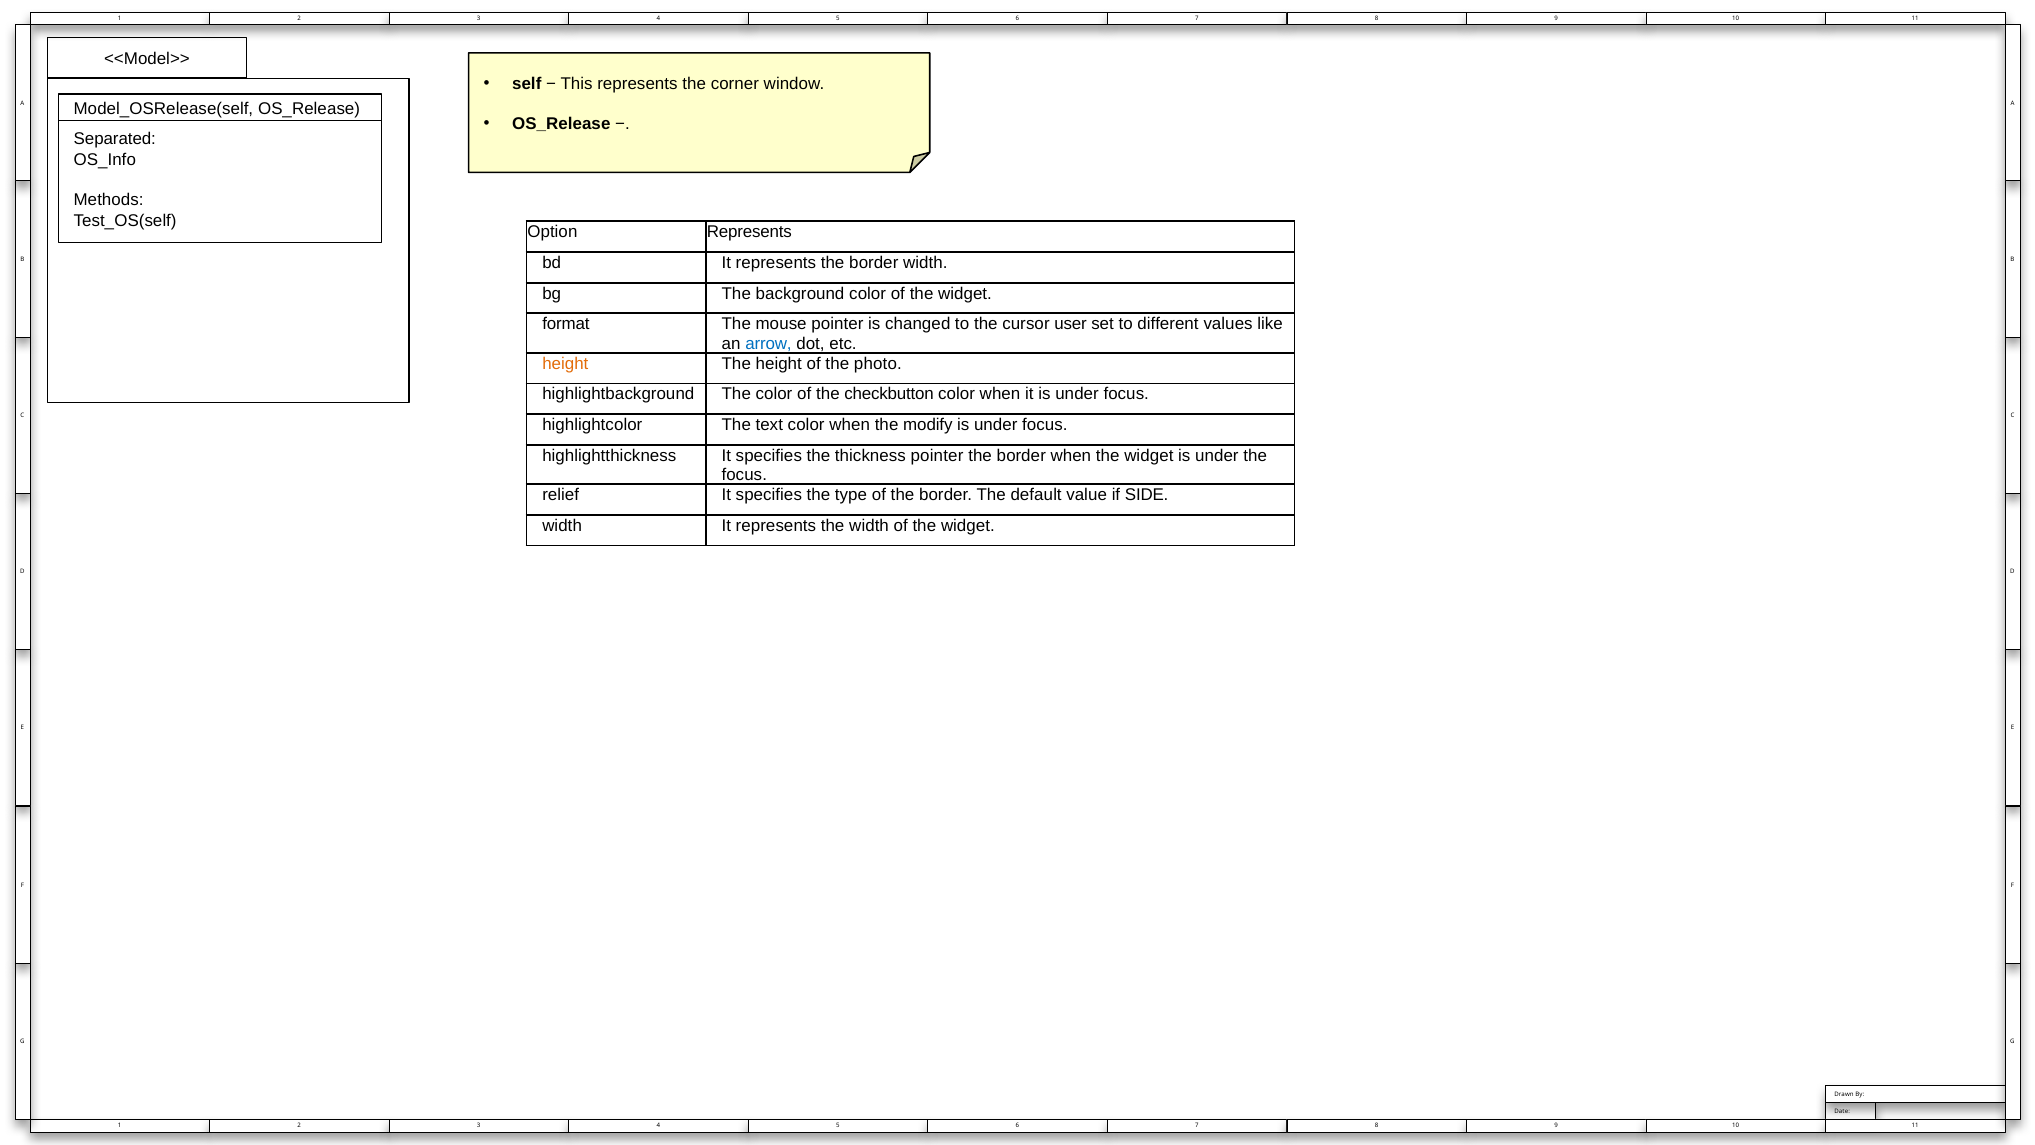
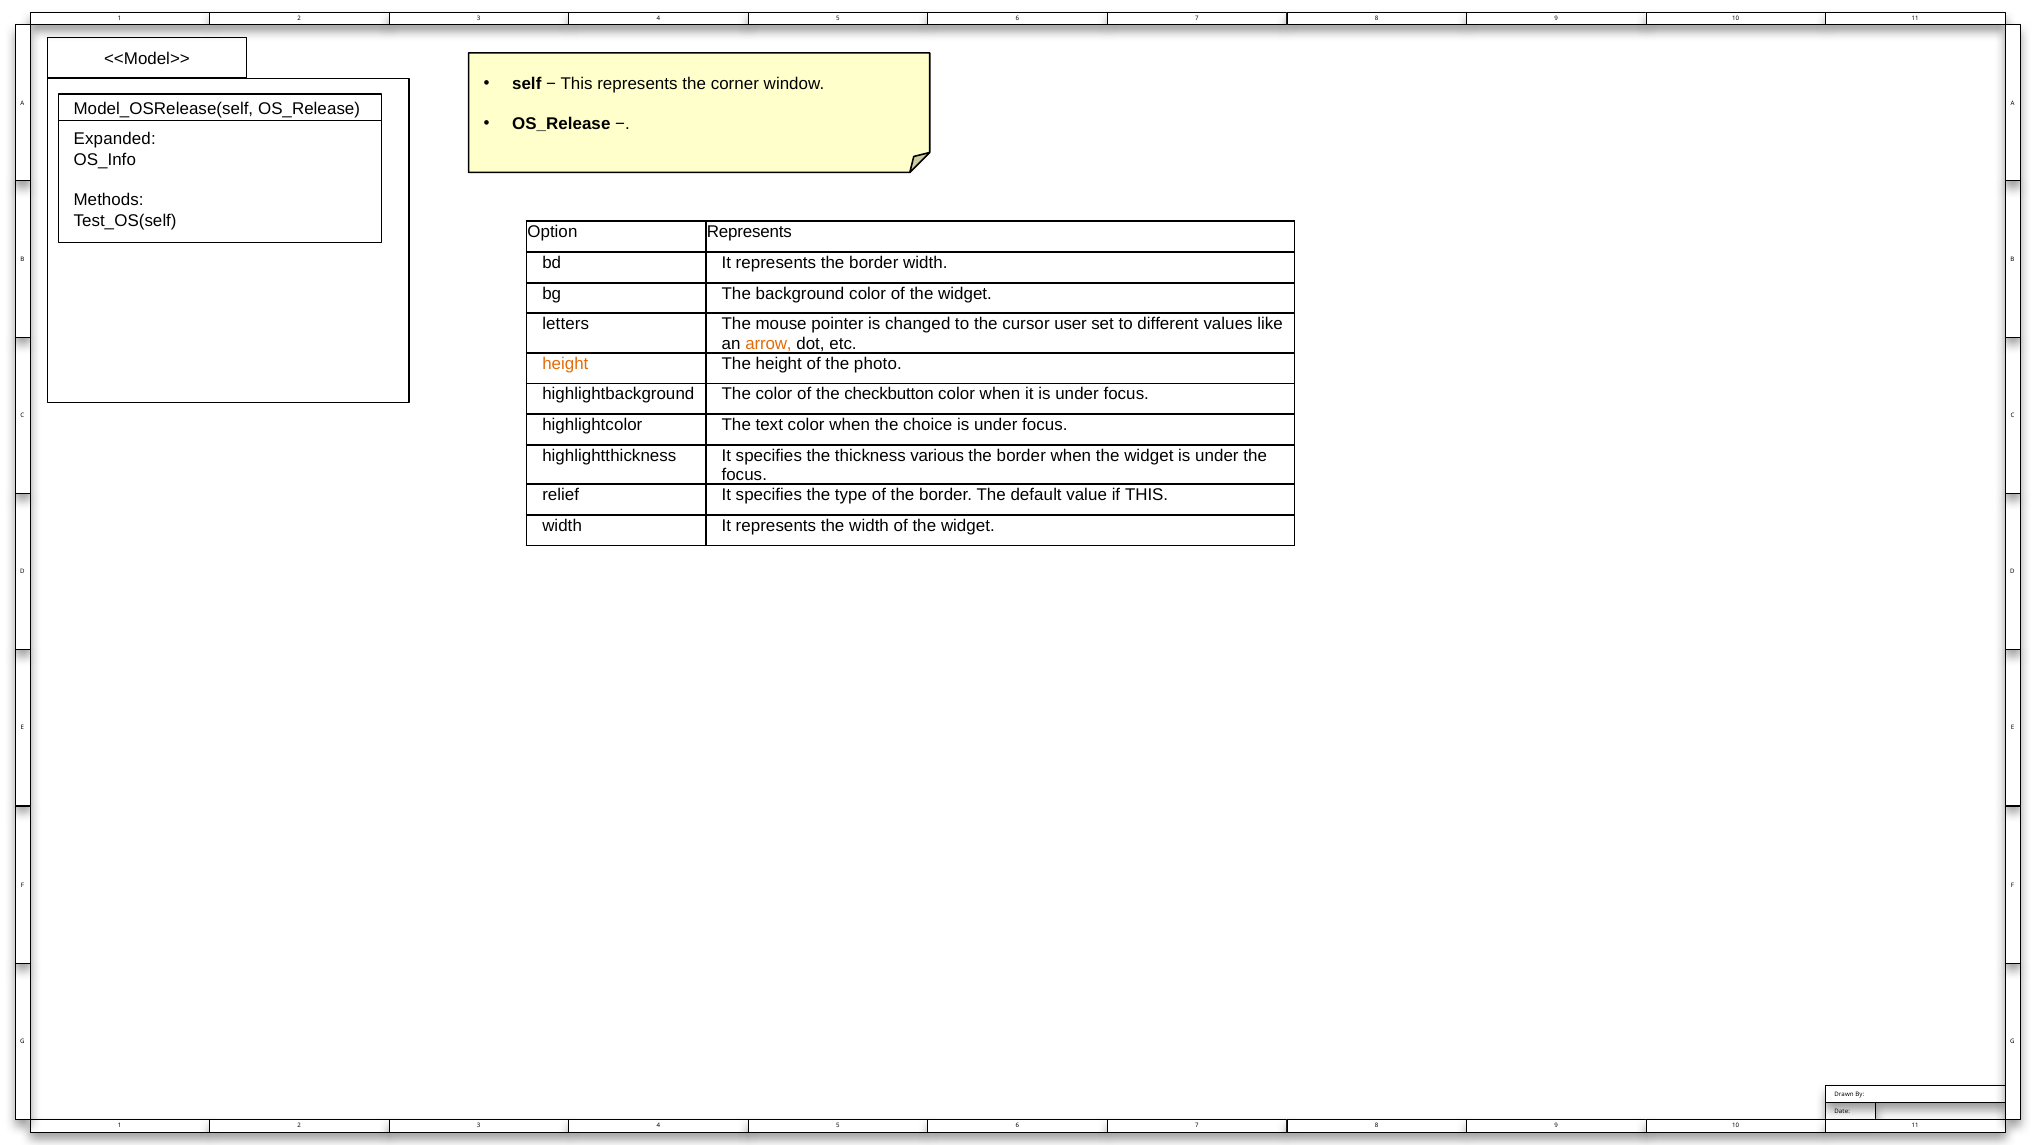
Separated: Separated -> Expanded (115, 139)
format: format -> letters (566, 324)
arrow colour: blue -> orange (768, 343)
modify: modify -> choice (928, 425)
thickness pointer: pointer -> various (937, 456)
if SIDE: SIDE -> THIS (1147, 495)
